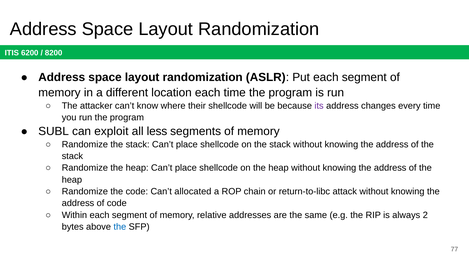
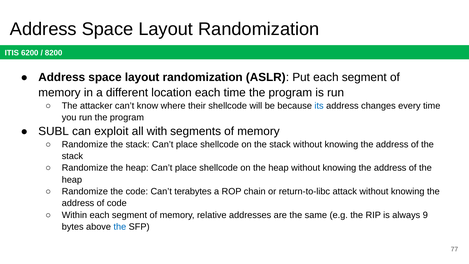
its colour: purple -> blue (319, 106)
less: less -> with (157, 131)
allocated: allocated -> terabytes (193, 191)
2: 2 -> 9 (425, 215)
